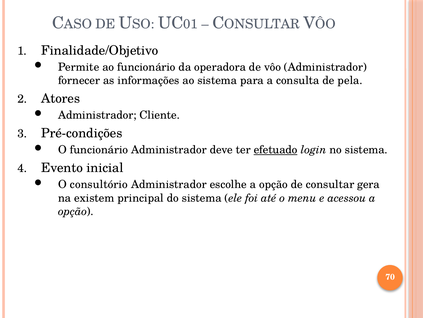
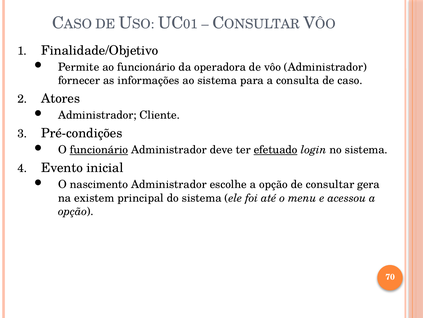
pela: pela -> caso (350, 80)
funcionário underline: none -> present (99, 150)
consultório: consultório -> nascimento (99, 184)
